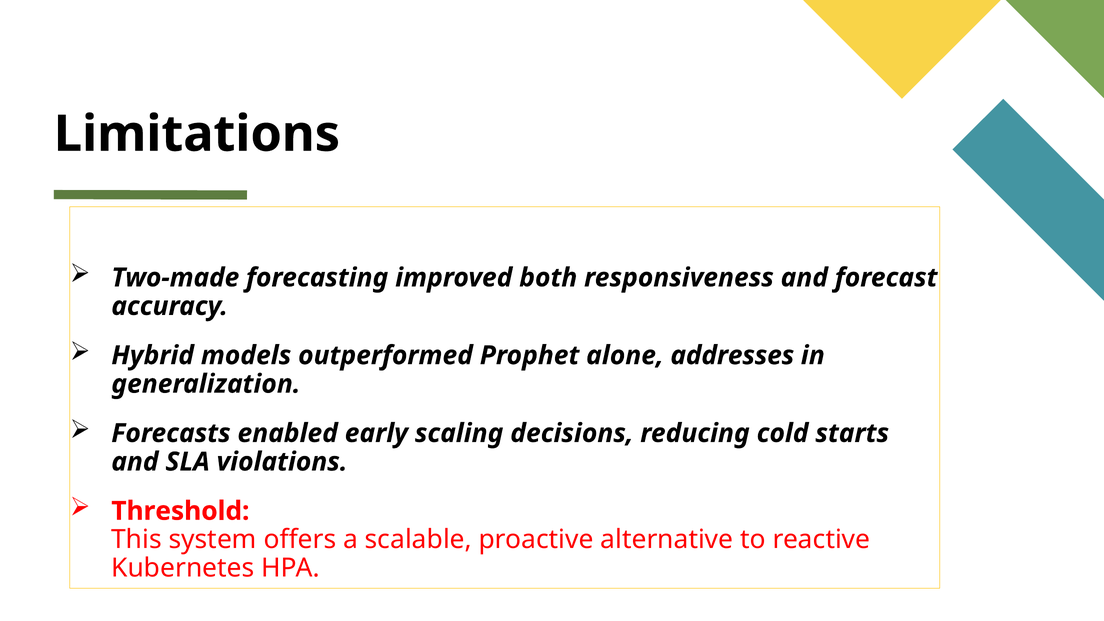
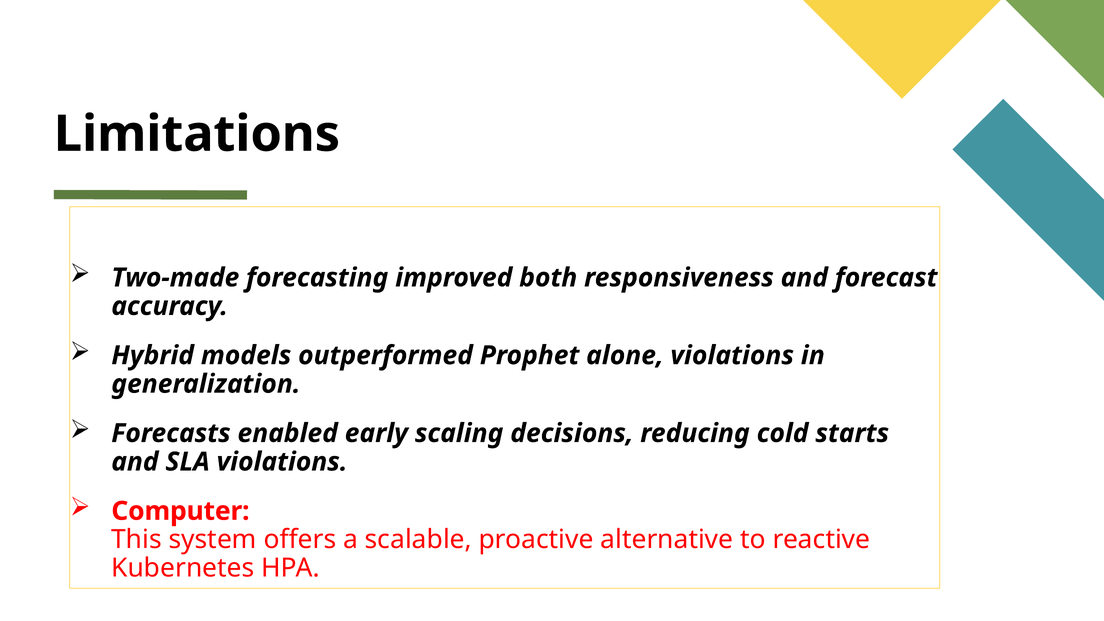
alone addresses: addresses -> violations (732, 355)
Threshold: Threshold -> Computer (180, 511)
